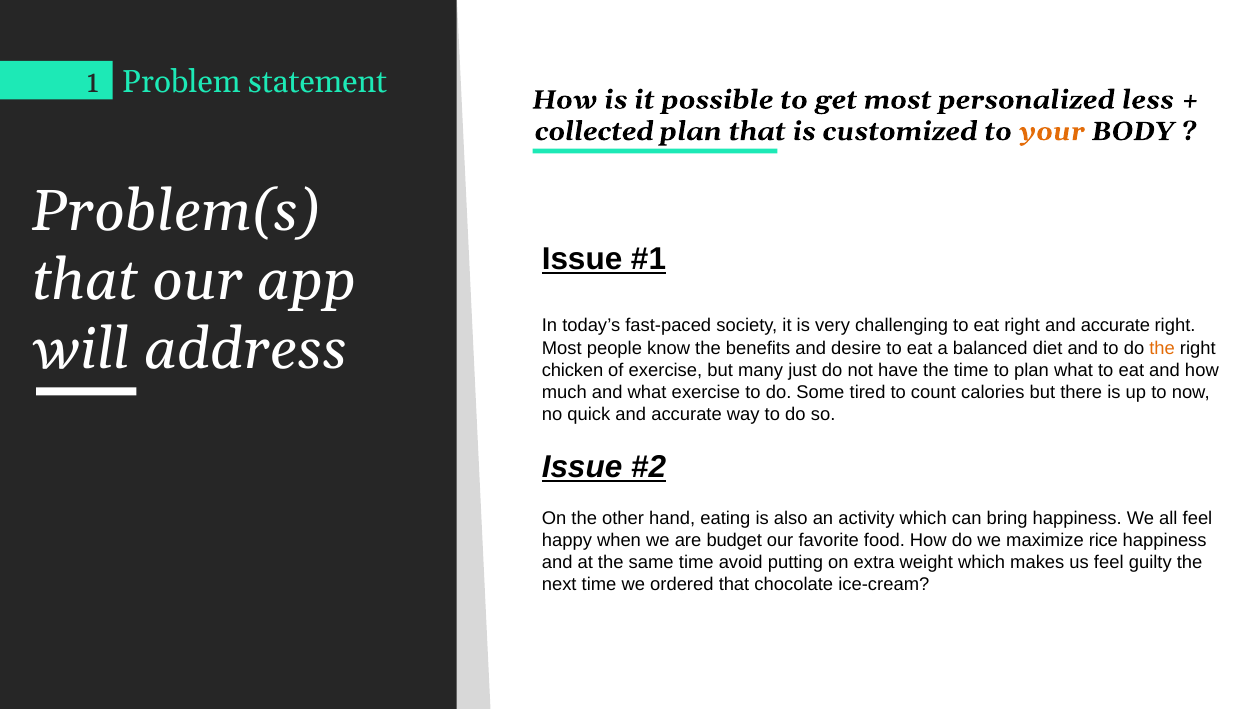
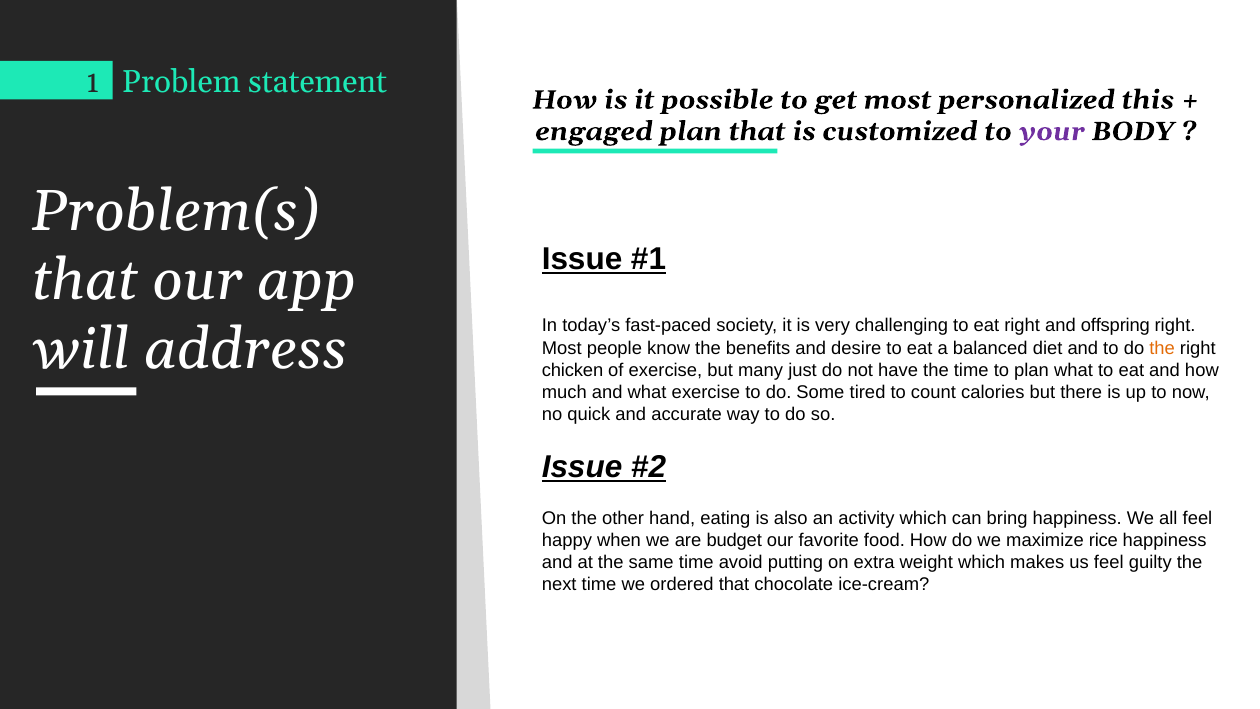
less: less -> this (1148, 100)
collected: collected -> engaged (594, 131)
your colour: orange -> purple (1052, 131)
right and accurate: accurate -> offspring (1115, 326)
